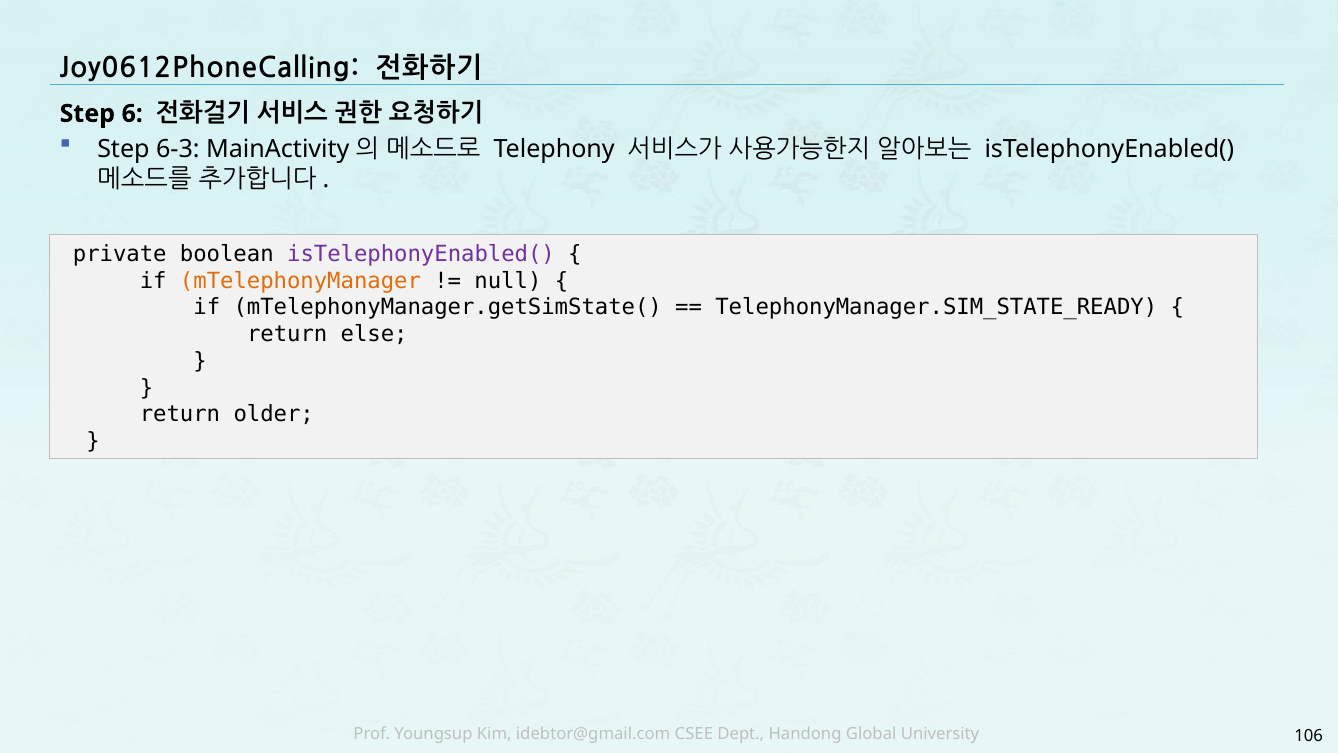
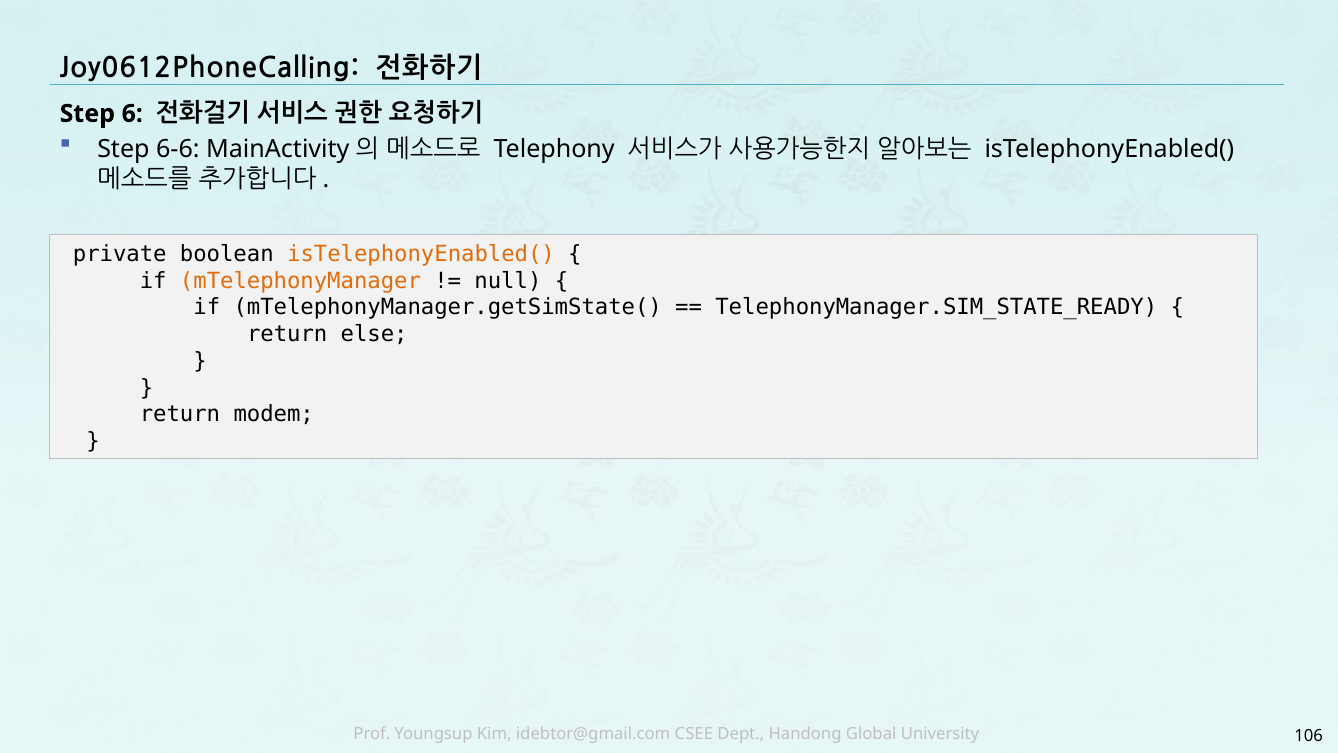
6-3: 6-3 -> 6-6 (178, 149)
isTelephonyEnabled( colour: purple -> orange (421, 254)
older: older -> modem (274, 414)
